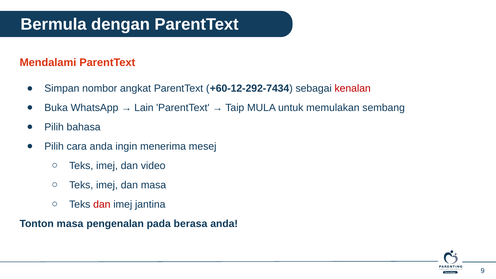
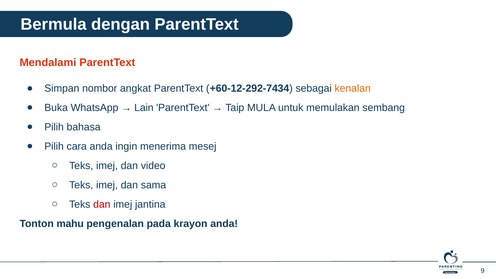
kenalan colour: red -> orange (353, 89)
dan masa: masa -> sama (153, 185)
Tonton masa: masa -> mahu (70, 224)
berasa: berasa -> krayon (191, 224)
